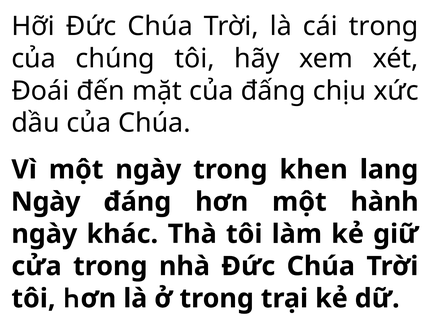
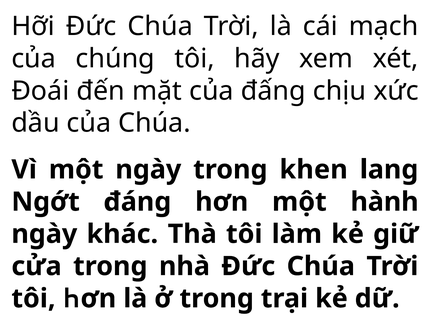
cái trong: trong -> mạch (384, 26)
Ngày: Ngày -> Ngớt (46, 202)
